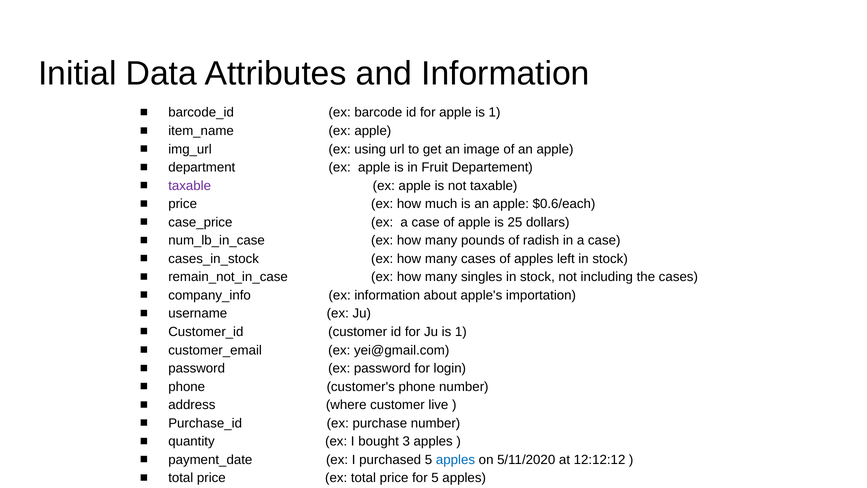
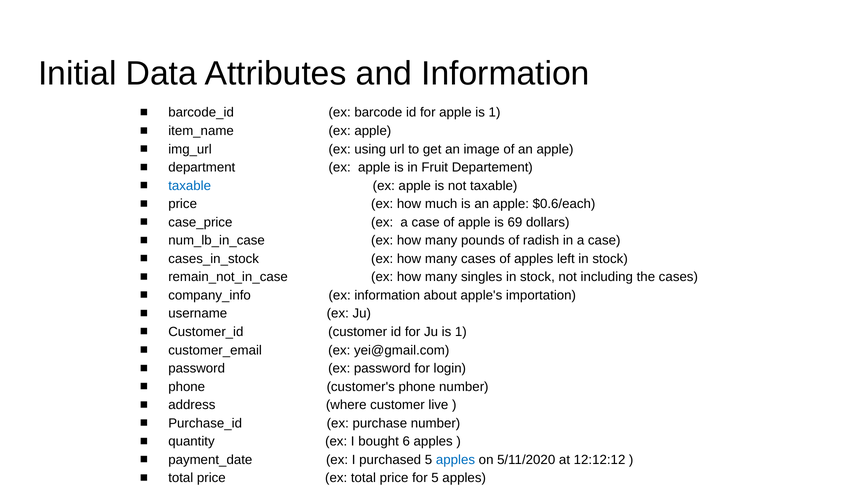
taxable colour: purple -> blue (190, 186)
25: 25 -> 69 (515, 222)
3: 3 -> 6 (406, 441)
